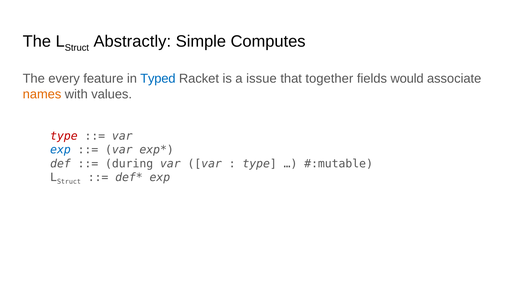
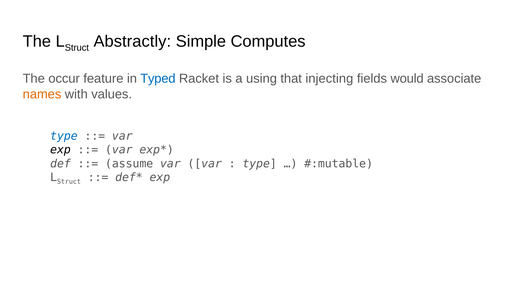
every: every -> occur (64, 79)
issue: issue -> using (262, 79)
together: together -> injecting (329, 79)
type colour: red -> blue (64, 136)
exp colour: blue -> black (60, 150)
during: during -> assume (129, 163)
